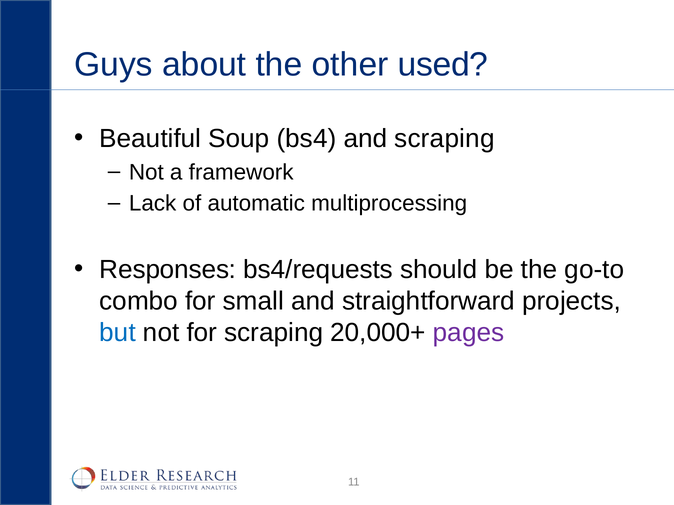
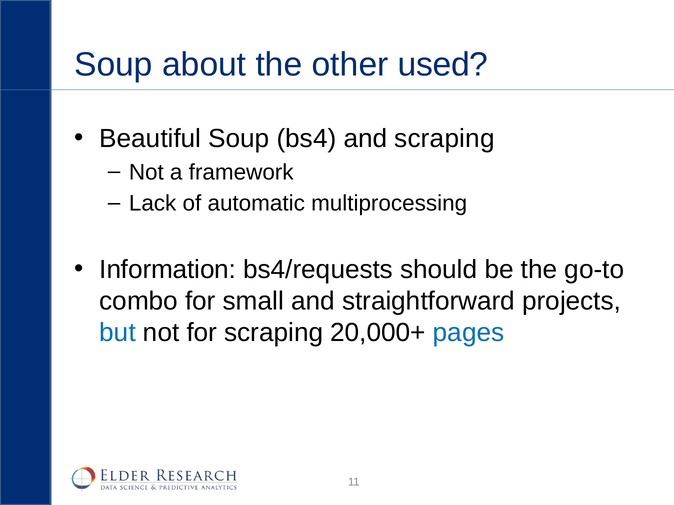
Guys: Guys -> Soup (113, 65)
Responses: Responses -> Information (168, 270)
pages colour: purple -> blue (469, 333)
